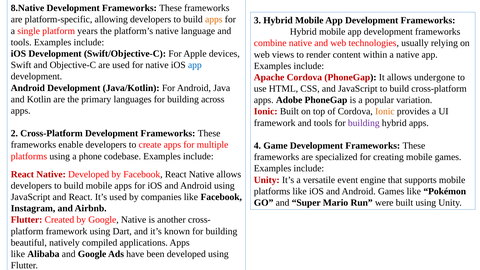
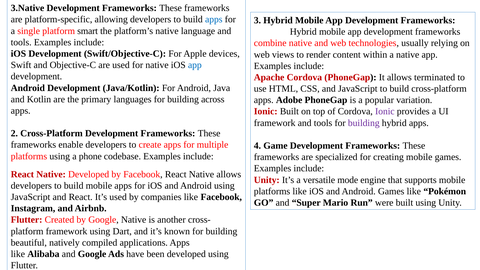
8.Native: 8.Native -> 3.Native (28, 8)
apps colour: orange -> blue (214, 20)
years: years -> smart (88, 31)
undergone: undergone -> terminated (435, 77)
Ionic colour: orange -> purple (385, 112)
event: event -> mode (348, 180)
